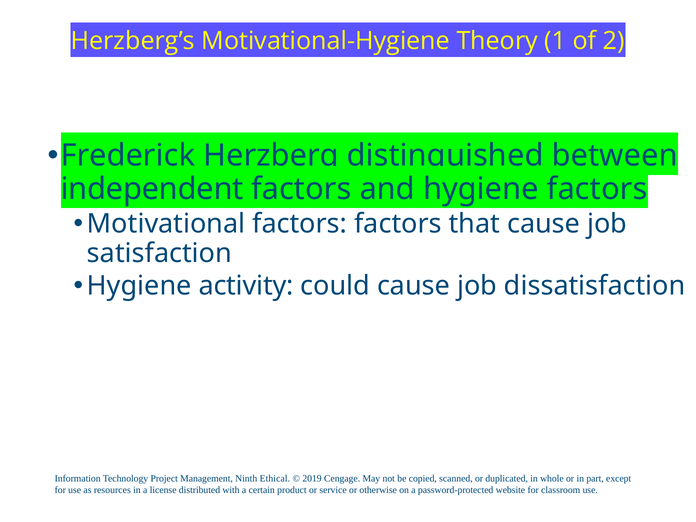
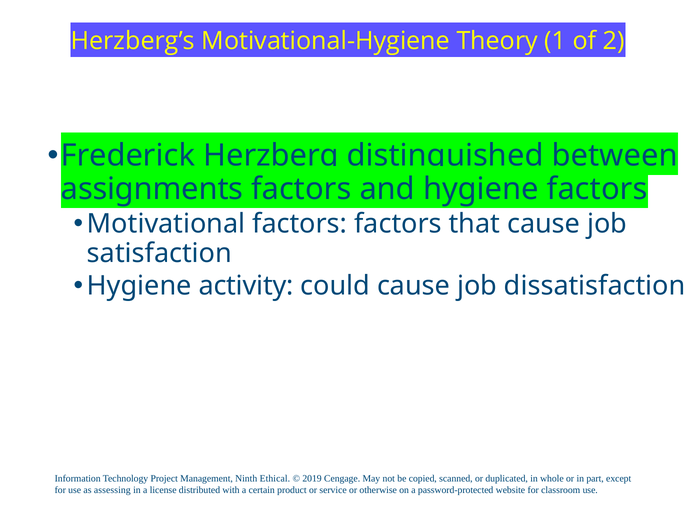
independent: independent -> assignments (152, 189)
resources: resources -> assessing (112, 490)
